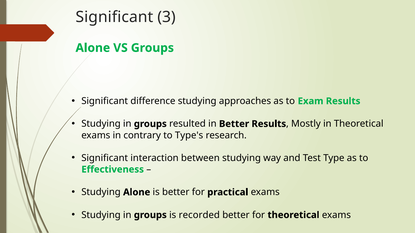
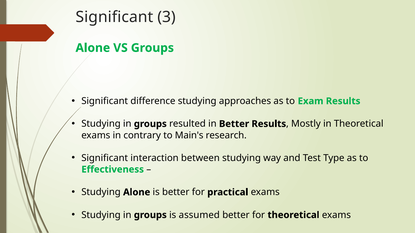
Type's: Type's -> Main's (189, 135)
recorded: recorded -> assumed (199, 215)
